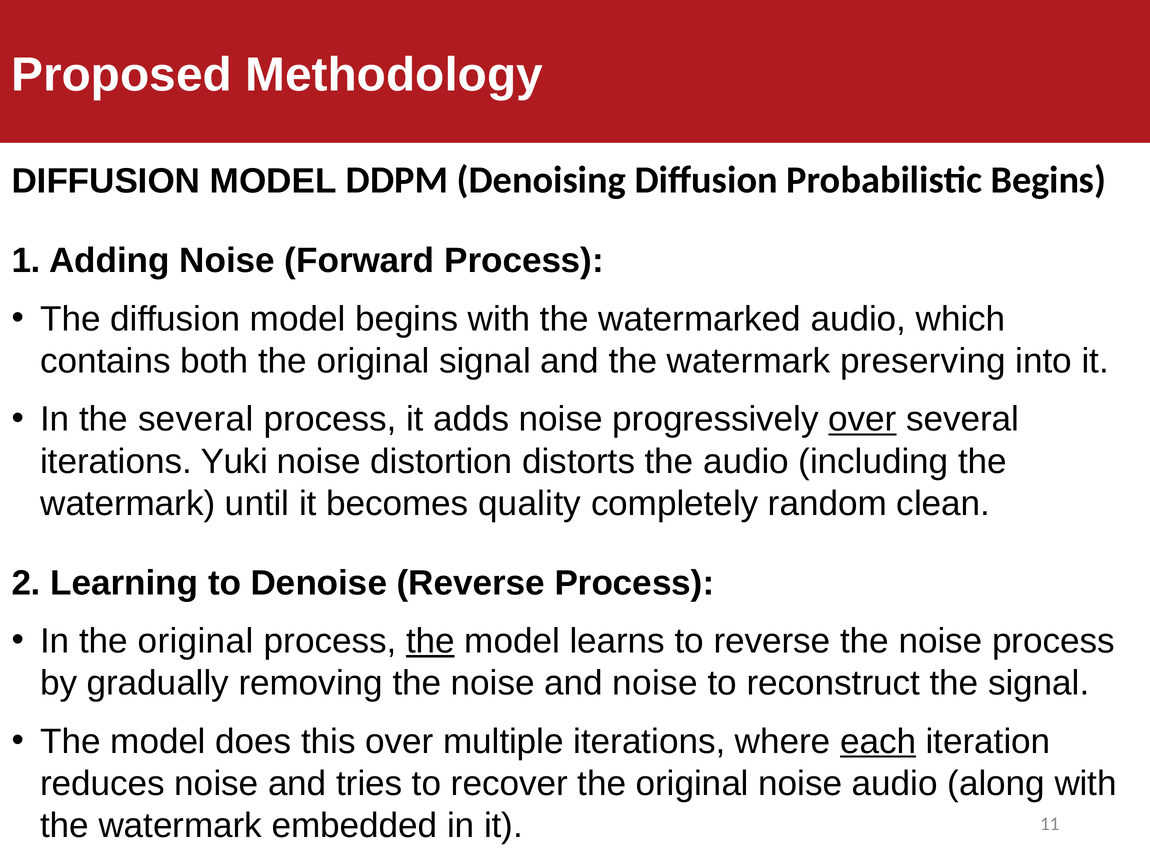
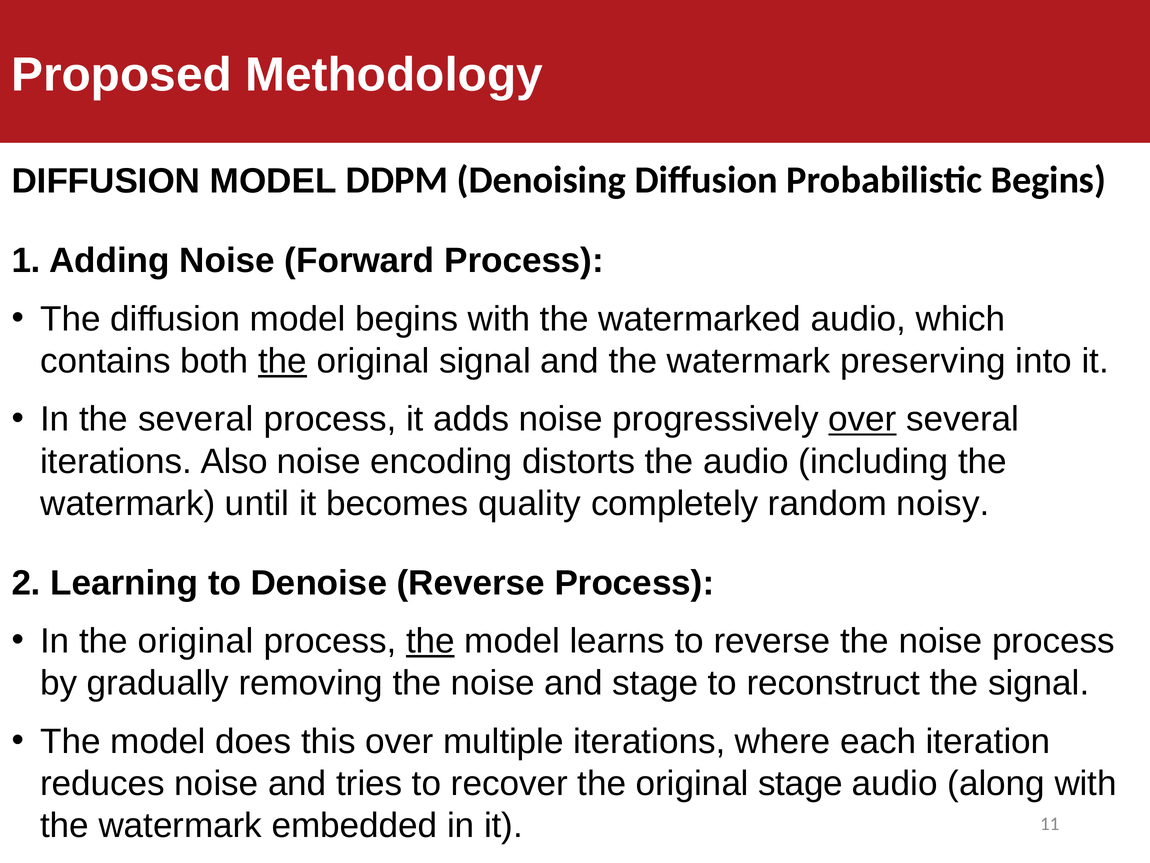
the underline: none -> present (283, 361)
Yuki: Yuki -> Also (234, 461)
distortion: distortion -> encoding (441, 461)
clean: clean -> noisy (943, 503)
and noise: noise -> stage (655, 683)
each underline: present -> none (878, 741)
original noise: noise -> stage (801, 783)
